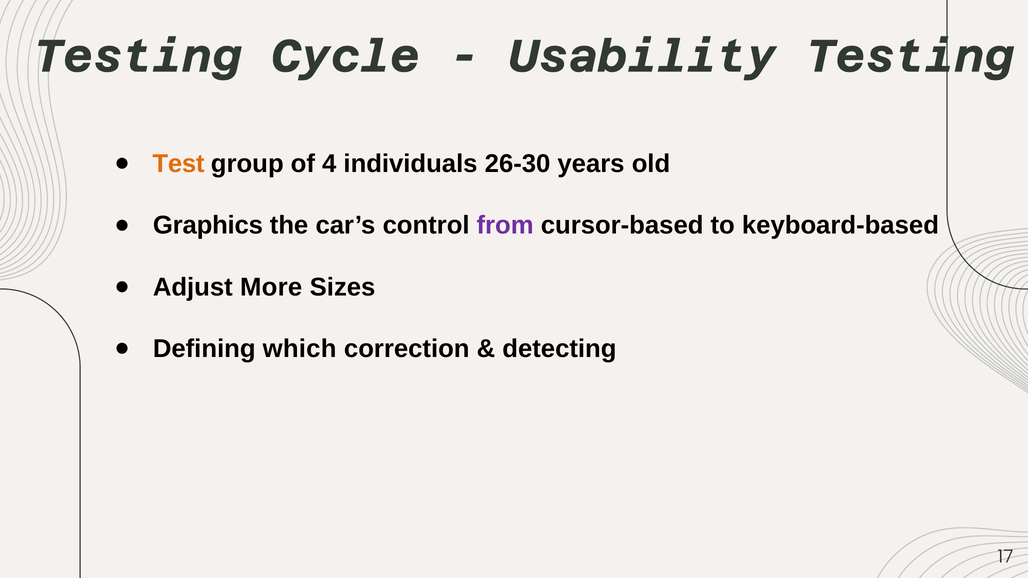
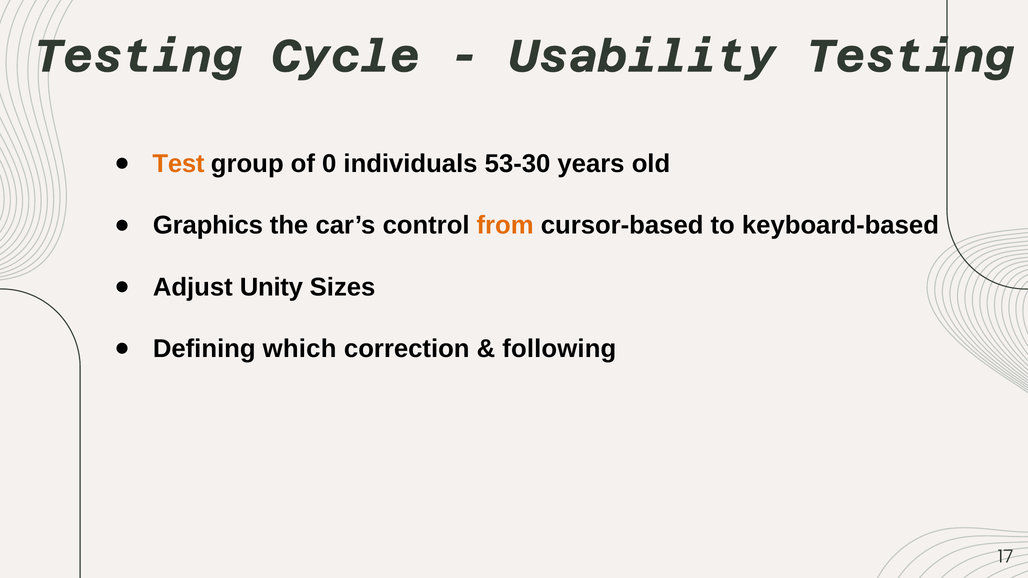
4: 4 -> 0 (329, 164)
26-30: 26-30 -> 53-30 (518, 164)
from colour: purple -> orange (505, 226)
More: More -> Unity (271, 287)
detecting: detecting -> following (559, 349)
